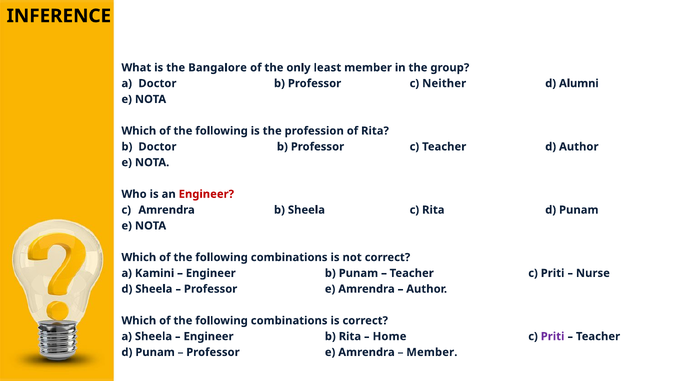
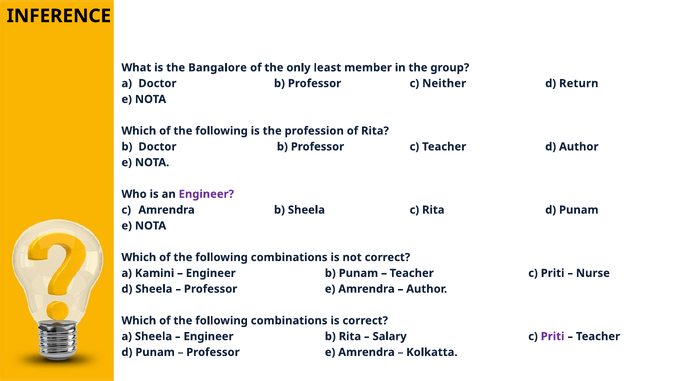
Alumni: Alumni -> Return (579, 84)
Engineer colour: red -> purple (206, 194)
Home: Home -> Salary (390, 337)
Member: Member -> Kolkatta (432, 353)
